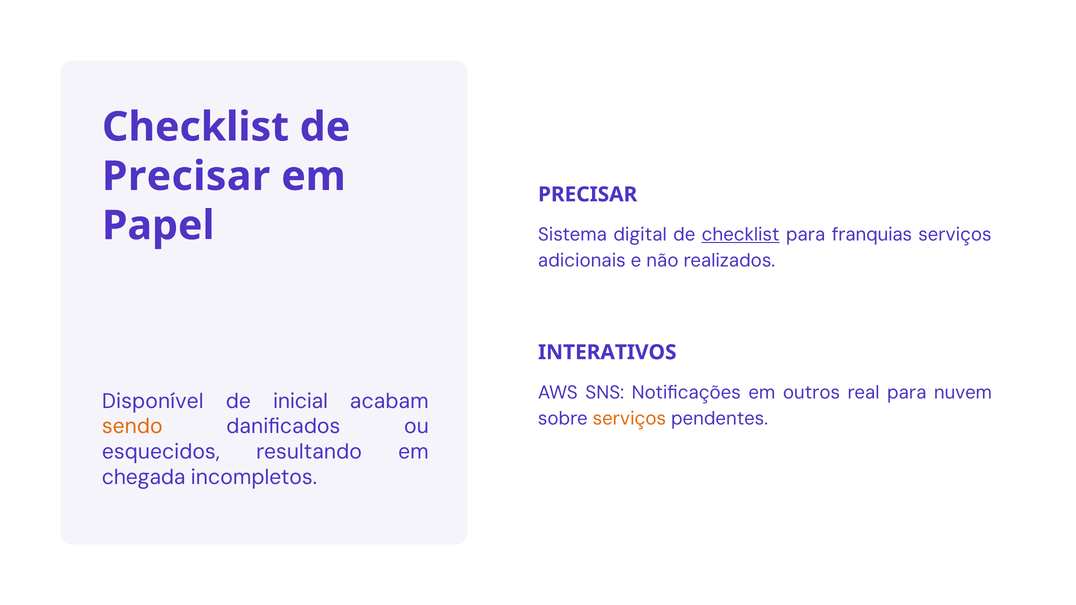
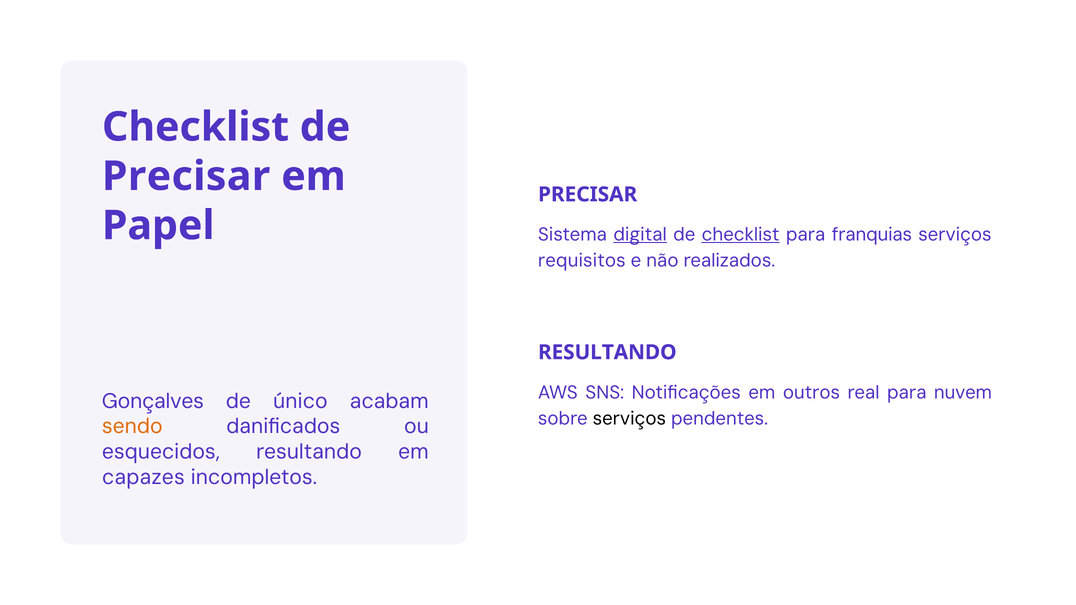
digital underline: none -> present (640, 235)
adicionais: adicionais -> requisitos (582, 261)
INTERATIVOS: INTERATIVOS -> RESULTANDO (607, 352)
Disponível: Disponível -> Gonçalves (153, 401)
inicial: inicial -> único (300, 401)
serviços colour: orange -> black (629, 419)
chegada: chegada -> capazes (143, 477)
